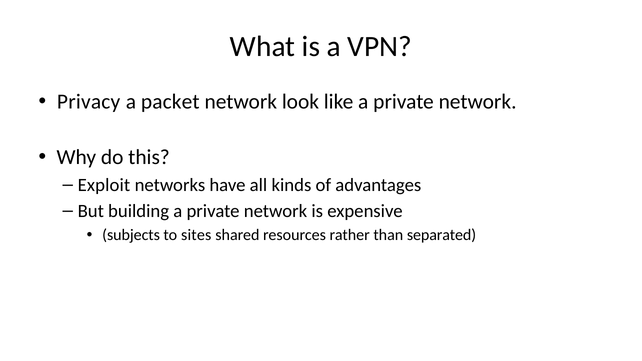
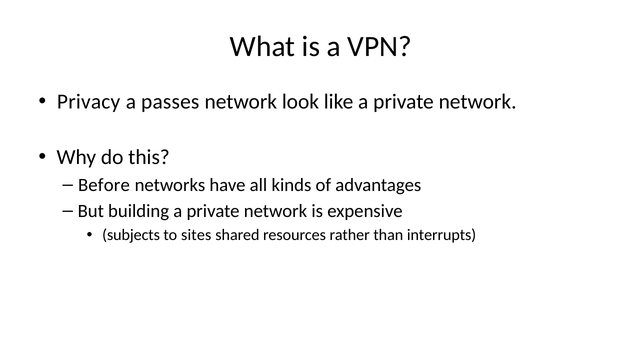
packet: packet -> passes (170, 102)
Exploit: Exploit -> Before (104, 185)
separated: separated -> interrupts (442, 235)
